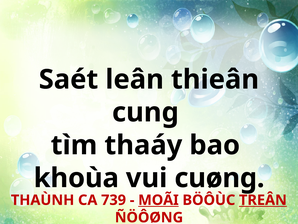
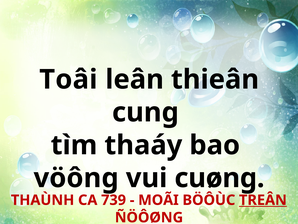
Saét: Saét -> Toâi (68, 79)
khoùa: khoùa -> vöông (76, 178)
MOÃI underline: present -> none (158, 200)
